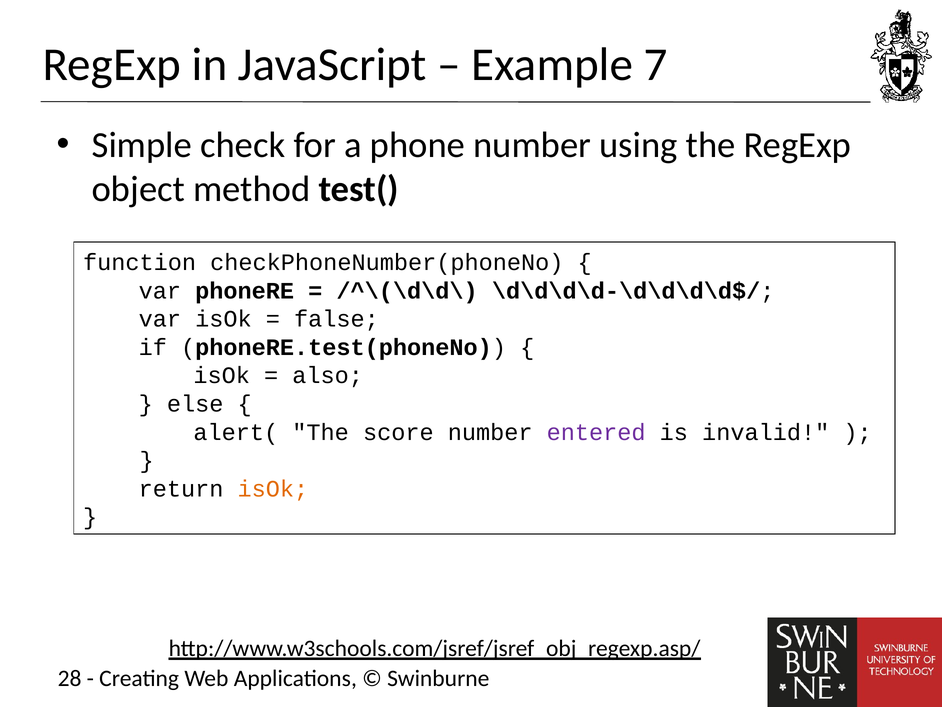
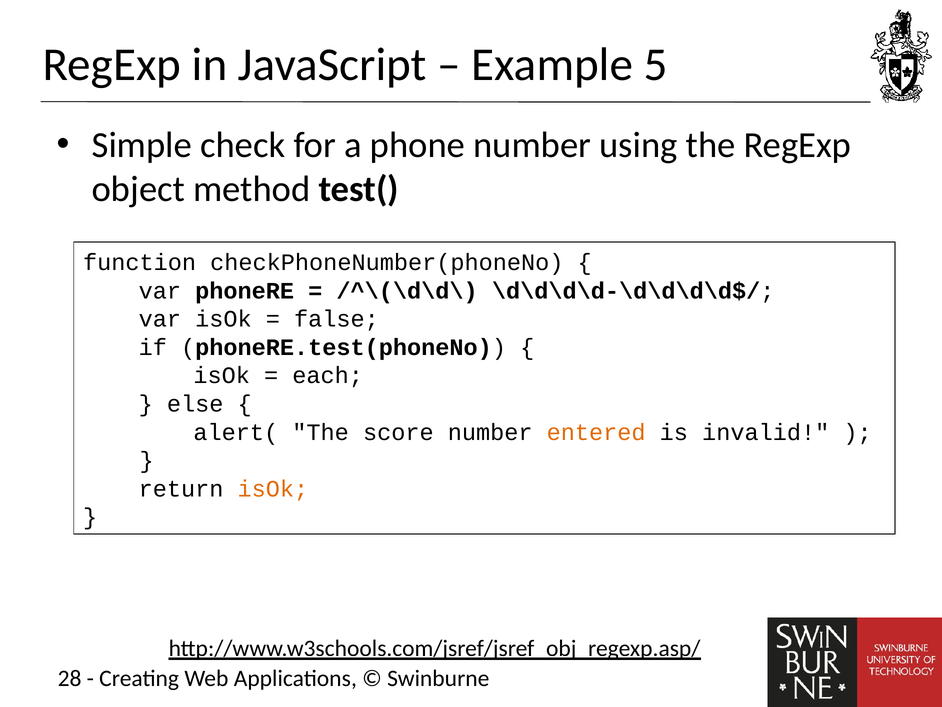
7: 7 -> 5 (656, 65)
also: also -> each (328, 375)
entered colour: purple -> orange (596, 432)
